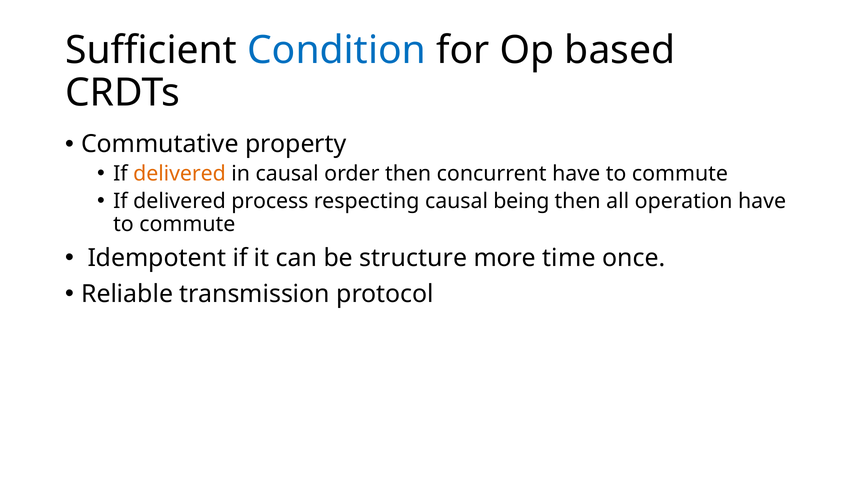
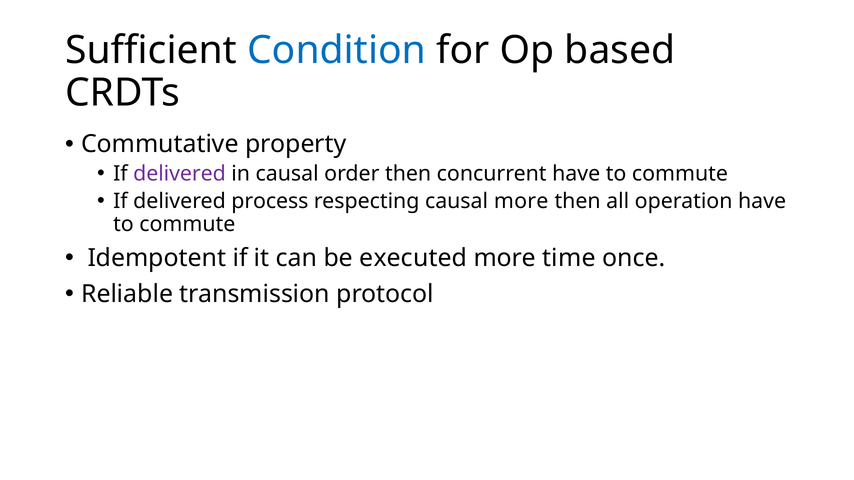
delivered colour: orange -> purple (180, 174)
causal being: being -> more (521, 201)
structure: structure -> executed (413, 258)
